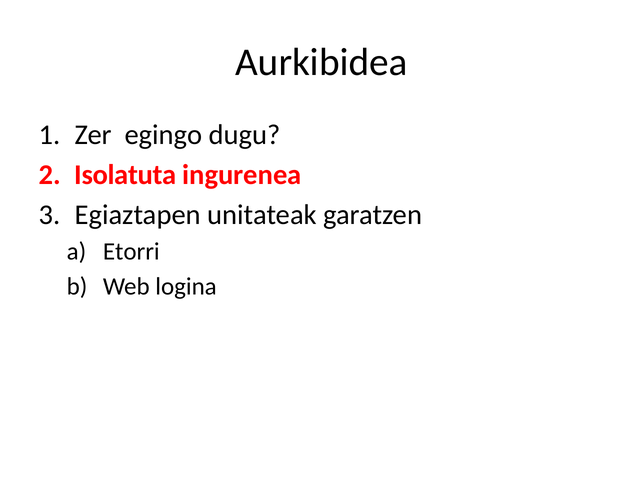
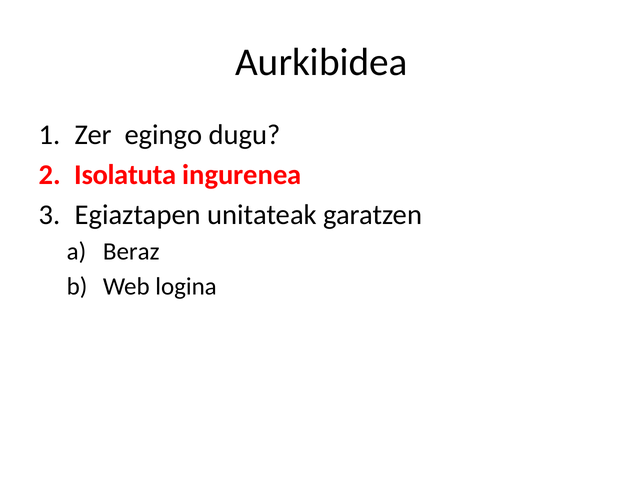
Etorri: Etorri -> Beraz (131, 252)
